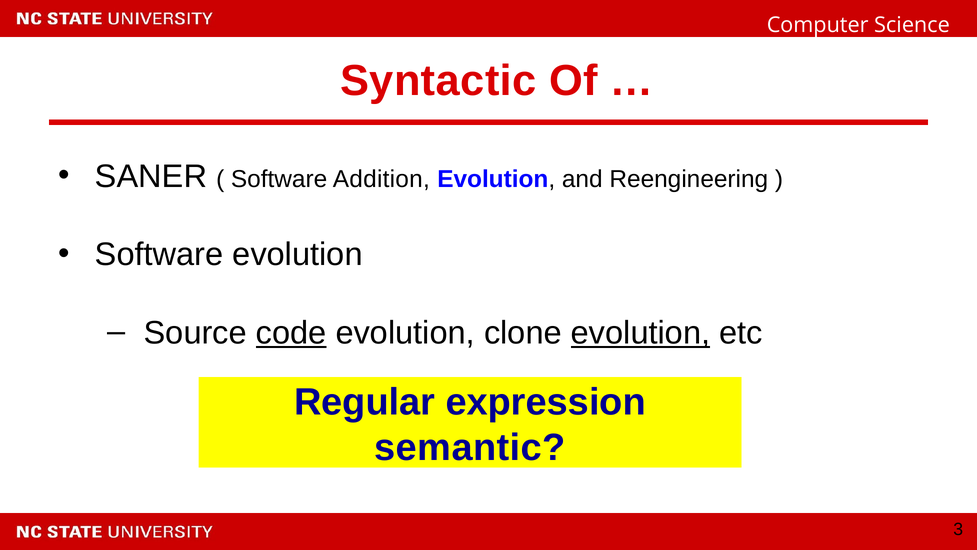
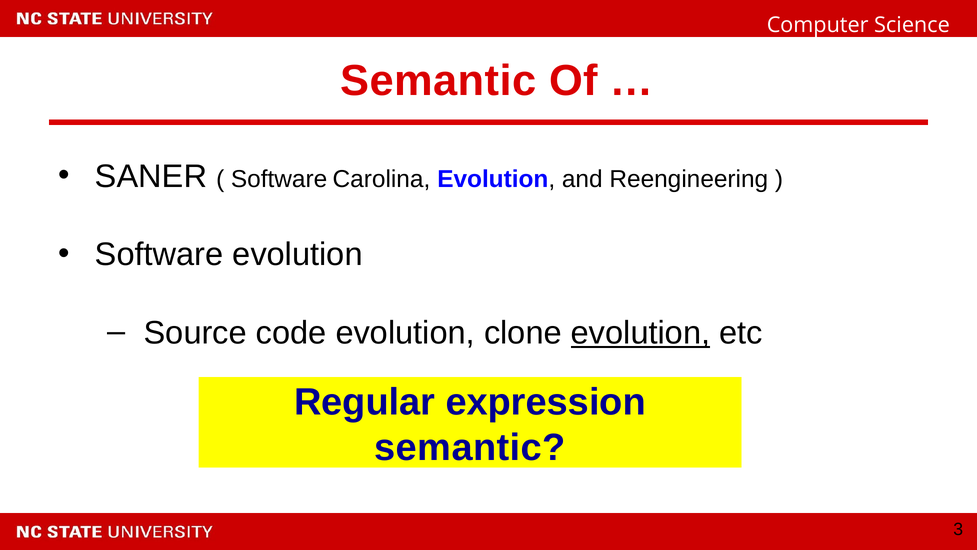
Syntactic: Syntactic -> Semantic (438, 81)
Addition: Addition -> Carolina (381, 179)
code underline: present -> none (291, 333)
